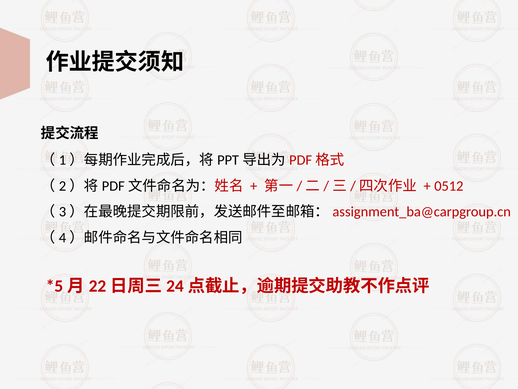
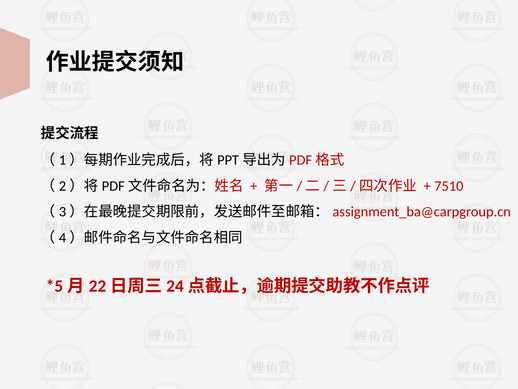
0512: 0512 -> 7510 (449, 186)
